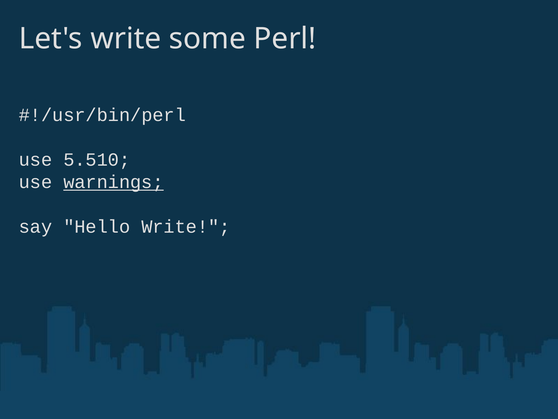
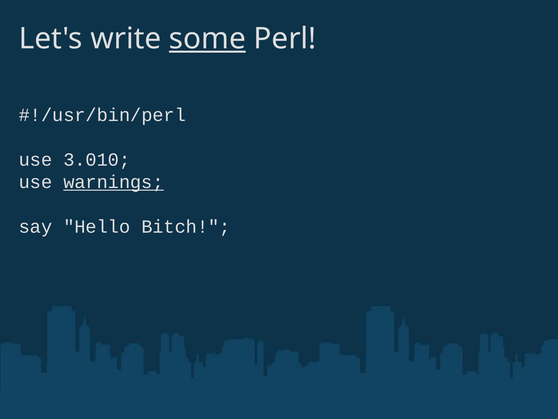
some underline: none -> present (207, 39)
5.510: 5.510 -> 3.010 (97, 160)
Hello Write: Write -> Bitch (186, 227)
